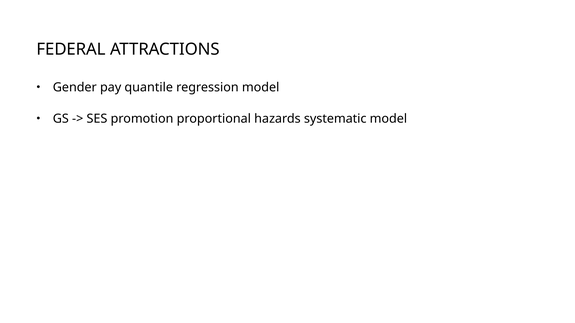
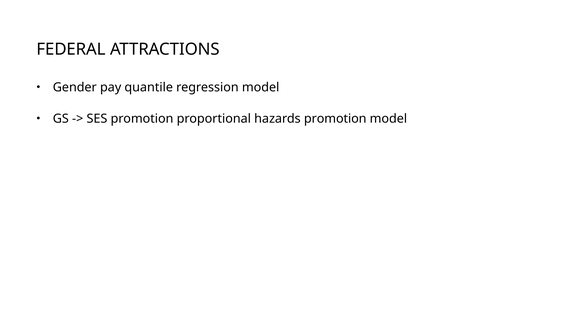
hazards systematic: systematic -> promotion (335, 119)
